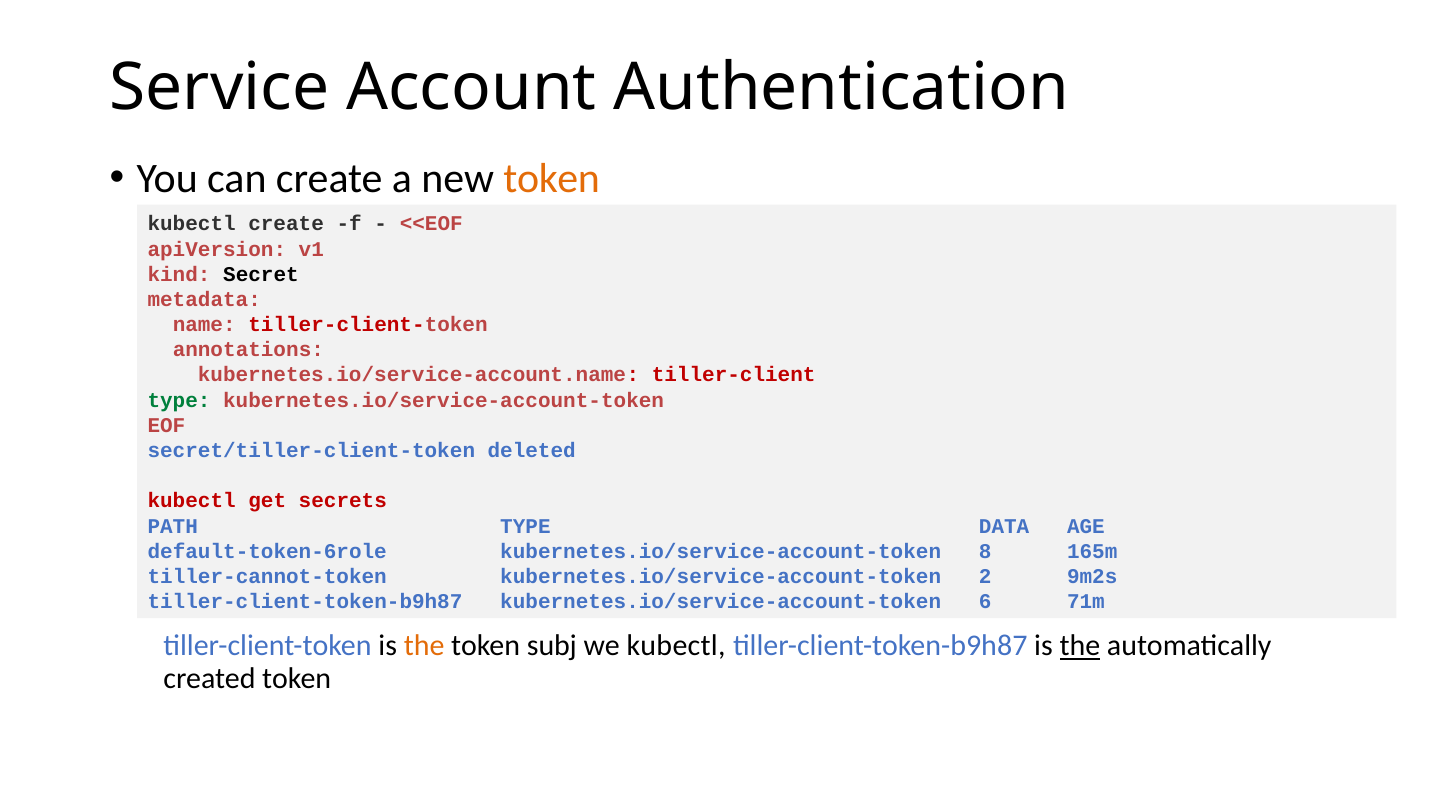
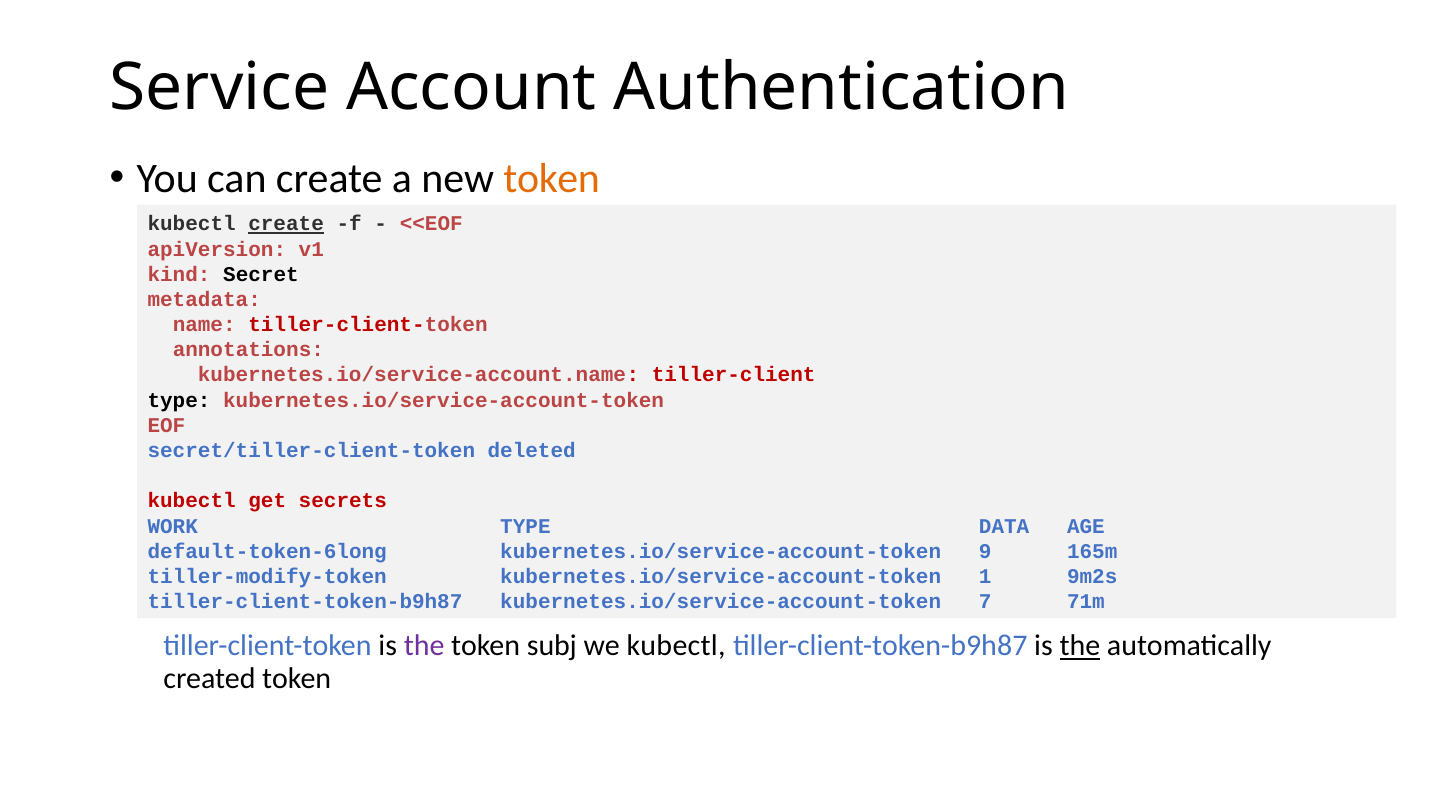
create underline: none -> present (286, 224)
type colour: green -> black (179, 400)
PATH: PATH -> WORK (173, 526)
default-token-6role: default-token-6role -> default-token-6long (267, 551)
8: 8 -> 9 (985, 551)
tiller-cannot-token: tiller-cannot-token -> tiller-modify-token (267, 576)
2: 2 -> 1 (985, 576)
6: 6 -> 7 (985, 601)
the colour: orange -> purple (424, 645)
